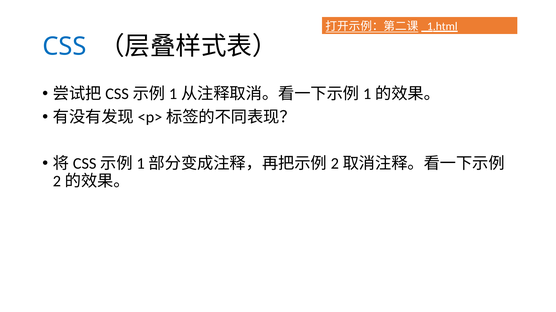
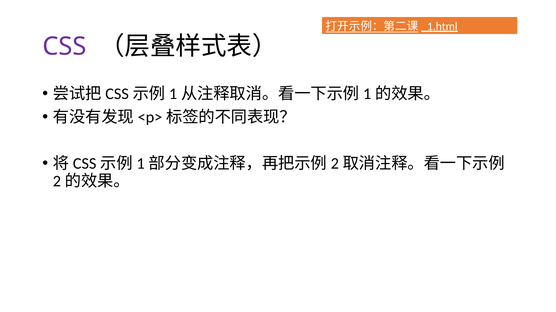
CSS colour: blue -> purple (64, 47)
